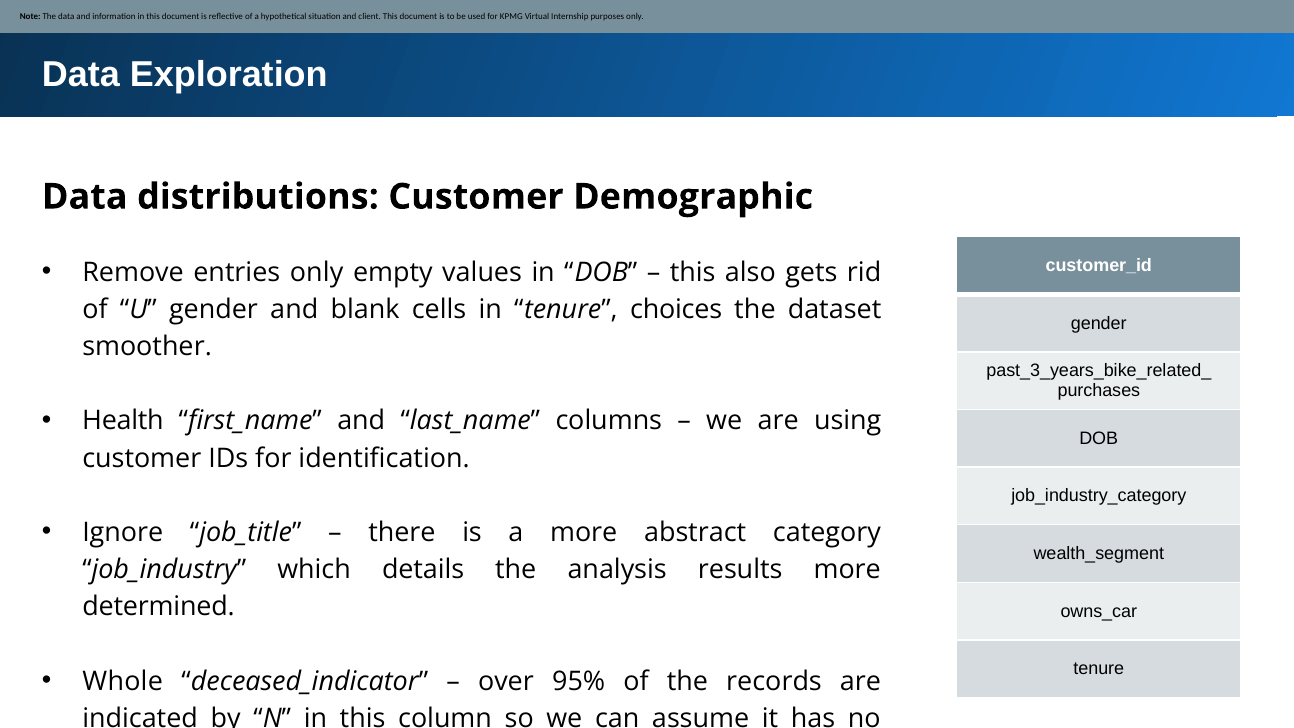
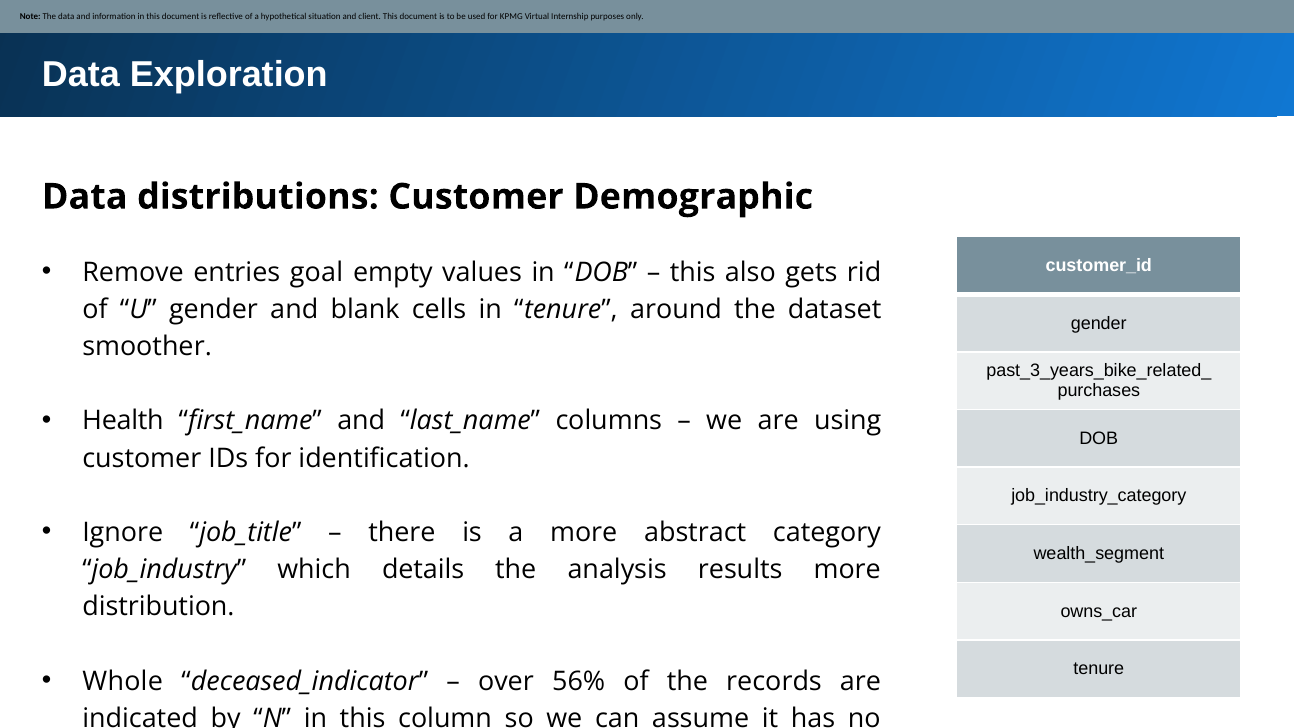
entries only: only -> goal (317, 272)
choices: choices -> around (676, 309)
determined: determined -> distribution (158, 607)
95%: 95% -> 56% (579, 681)
